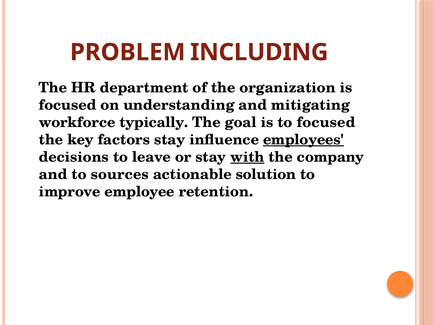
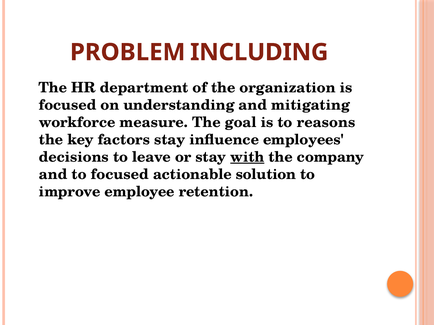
typically: typically -> measure (154, 123)
to focused: focused -> reasons (326, 123)
employees underline: present -> none (304, 140)
to sources: sources -> focused (120, 175)
